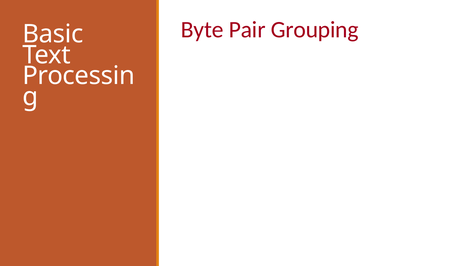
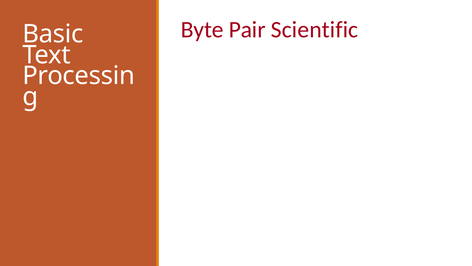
Grouping: Grouping -> Scientific (315, 30)
